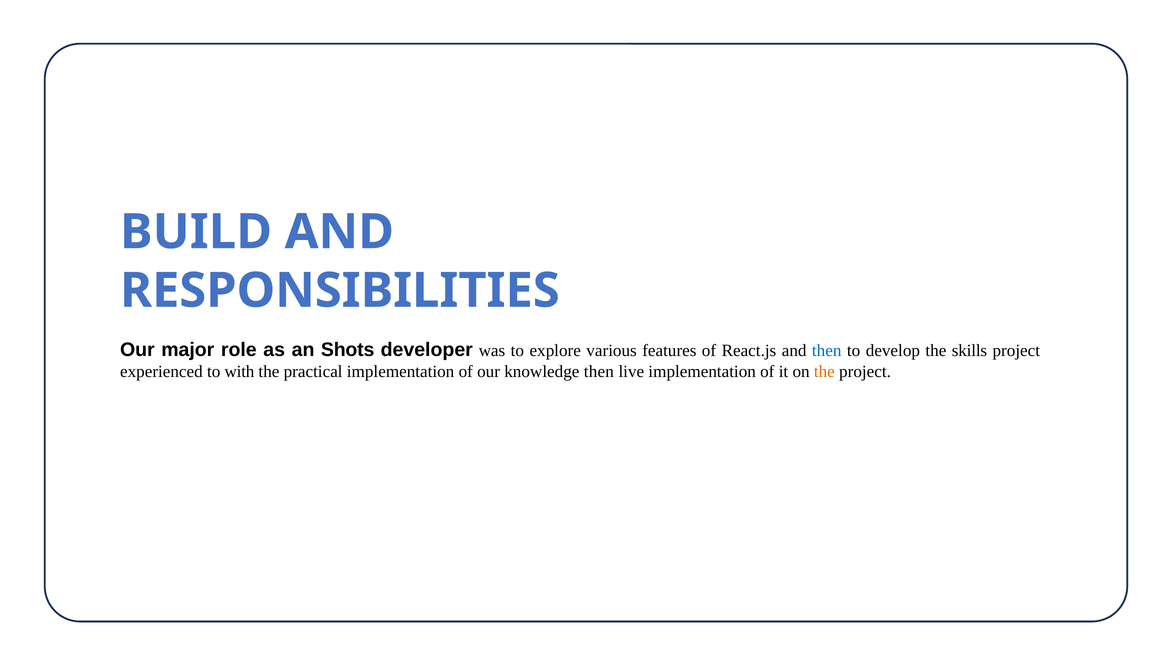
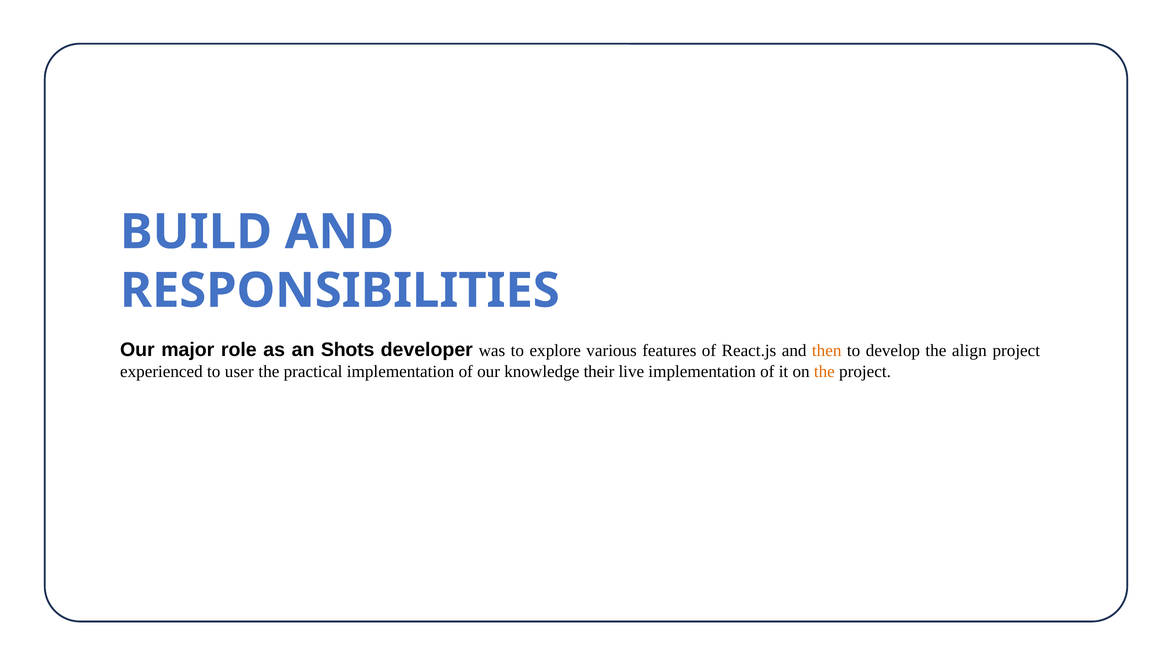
then colour: blue -> orange (827, 351)
skills: skills -> align (969, 351)
with: with -> user (239, 372)
knowledge then: then -> their (599, 372)
